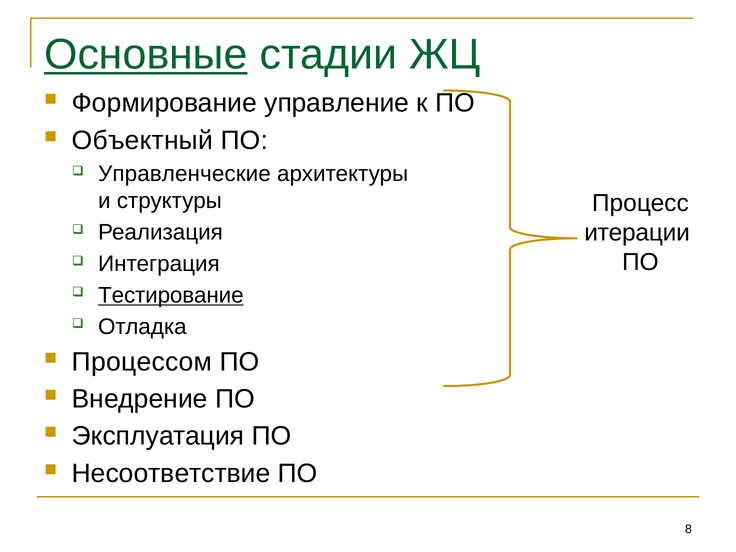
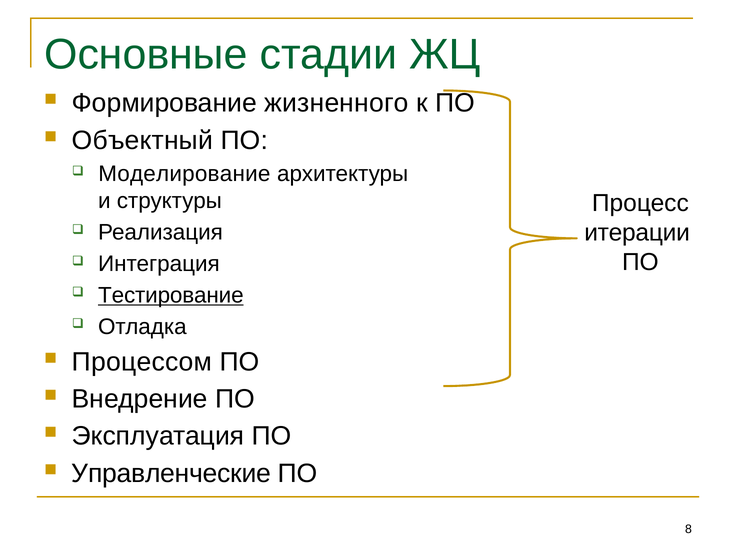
Основные underline: present -> none (146, 55)
управление: управление -> жизненного (337, 103)
Управленческие: Управленческие -> Моделирование (184, 174)
Несоответствие: Несоответствие -> Управленческие (171, 473)
